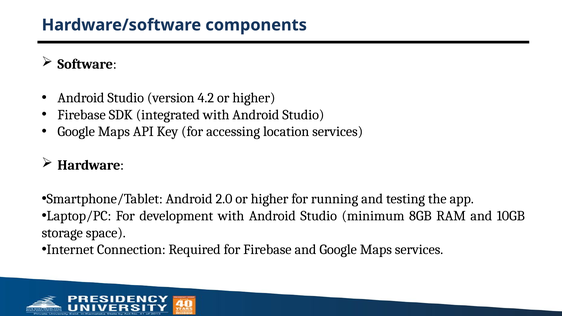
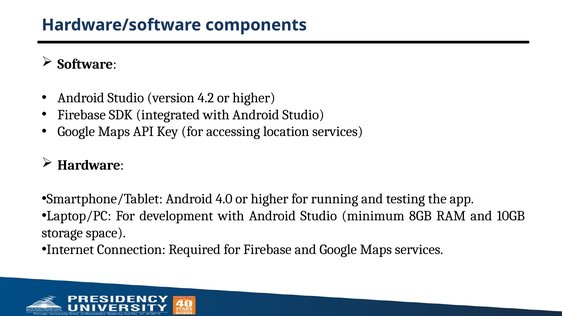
2.0: 2.0 -> 4.0 (224, 199)
